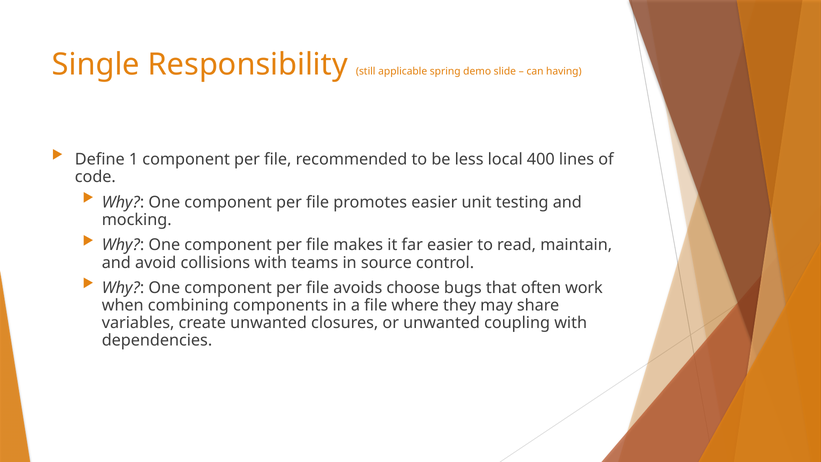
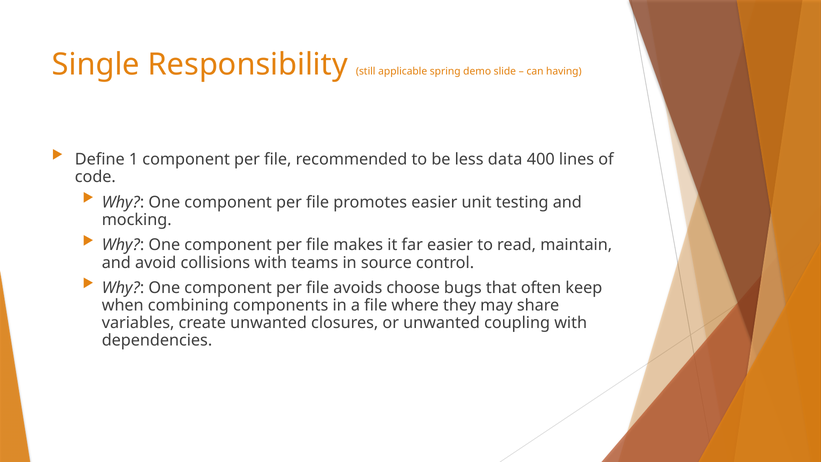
local: local -> data (505, 159)
work: work -> keep (584, 288)
